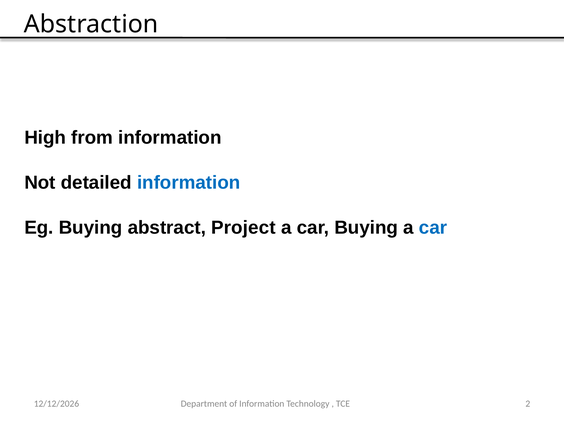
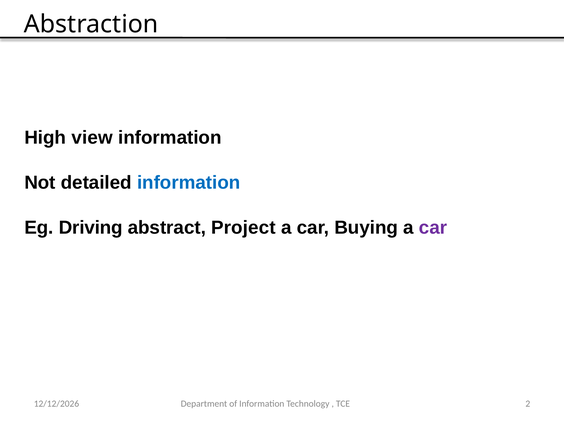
from: from -> view (92, 138)
Eg Buying: Buying -> Driving (91, 228)
car colour: blue -> purple (433, 228)
